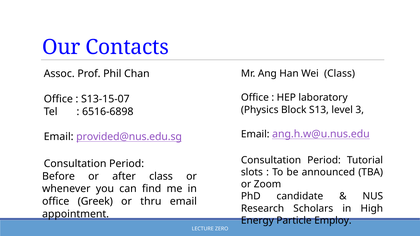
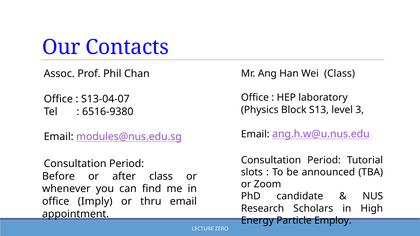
S13-15-07: S13-15-07 -> S13-04-07 (105, 99)
6516-6898: 6516-6898 -> 6516-9380 (108, 112)
provided@nus.edu.sg: provided@nus.edu.sg -> modules@nus.edu.sg (129, 137)
Greek: Greek -> Imply (95, 202)
